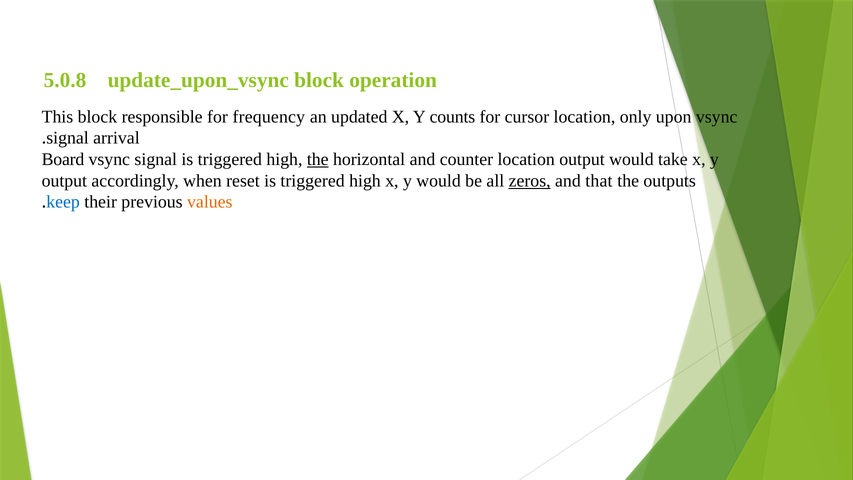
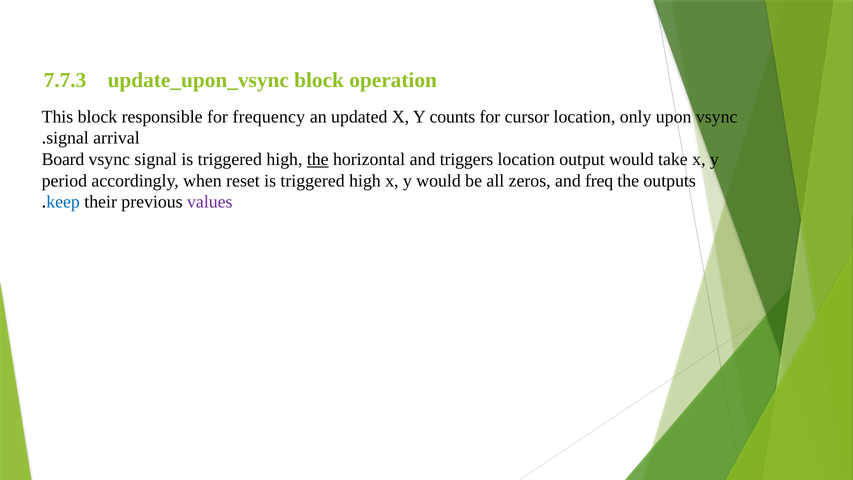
5.0.8: 5.0.8 -> 7.7.3 (65, 80)
counter: counter -> triggers (467, 159)
output: output -> period (64, 181)
zeros underline: present -> none (530, 181)
that: that -> freq (599, 181)
values colour: orange -> purple (210, 202)
